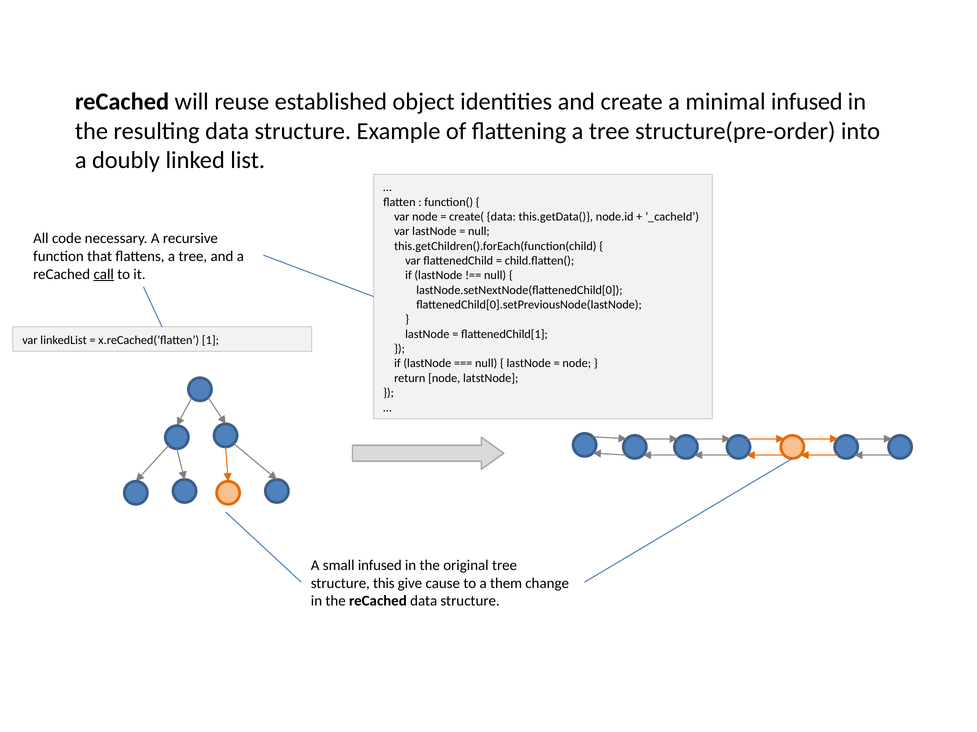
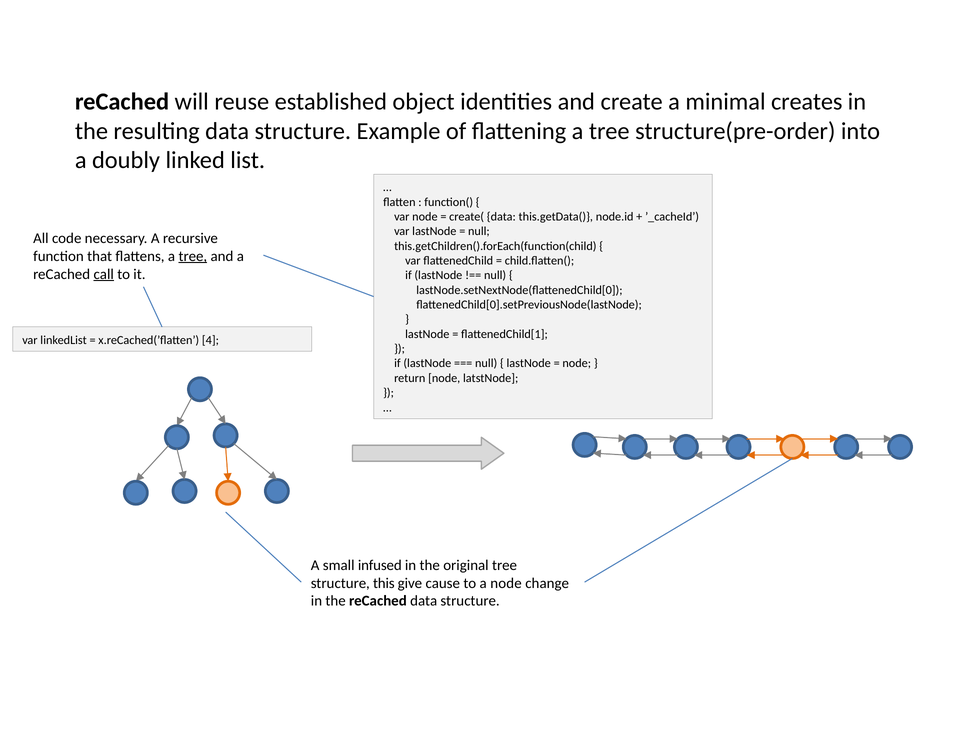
minimal infused: infused -> creates (807, 102)
tree underline: none -> present (193, 256)
1: 1 -> 4 (210, 340)
a them: them -> node (506, 584)
